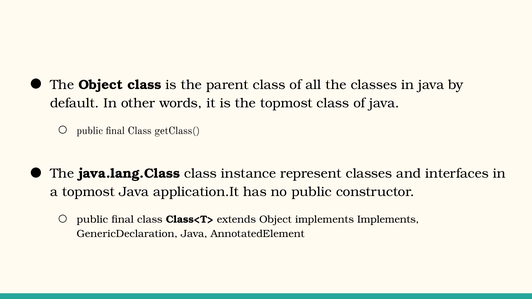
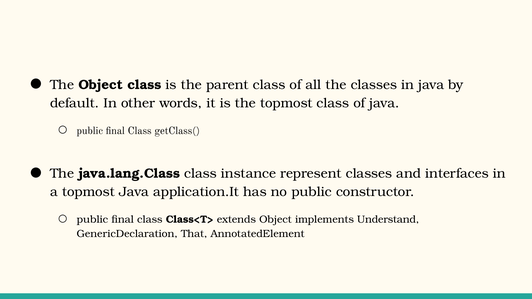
implements Implements: Implements -> Understand (388, 220)
GenericDeclaration Java: Java -> That (194, 234)
